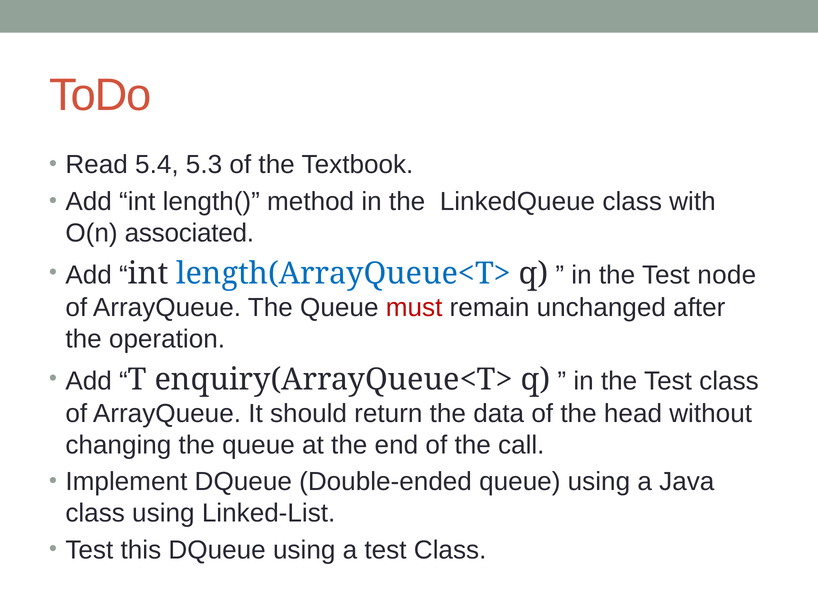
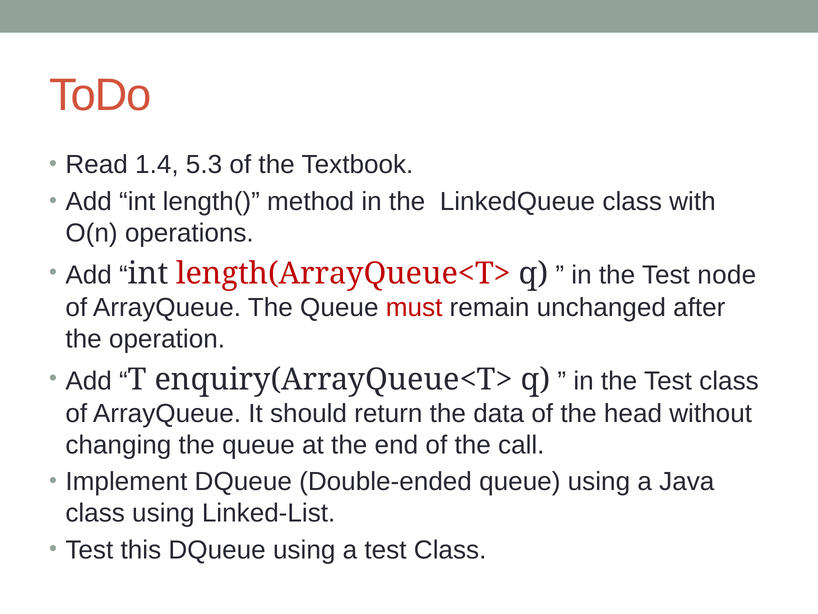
5.4: 5.4 -> 1.4 (157, 165)
associated: associated -> operations (189, 233)
length(ArrayQueue<T> colour: blue -> red (344, 274)
